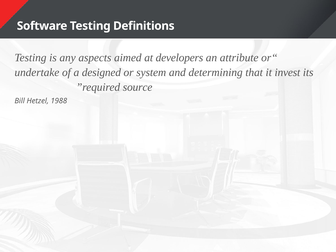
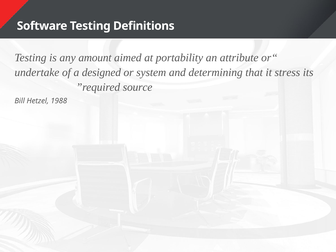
aspects: aspects -> amount (95, 58)
developers: developers -> portability (179, 58)
invest: invest -> stress (287, 72)
